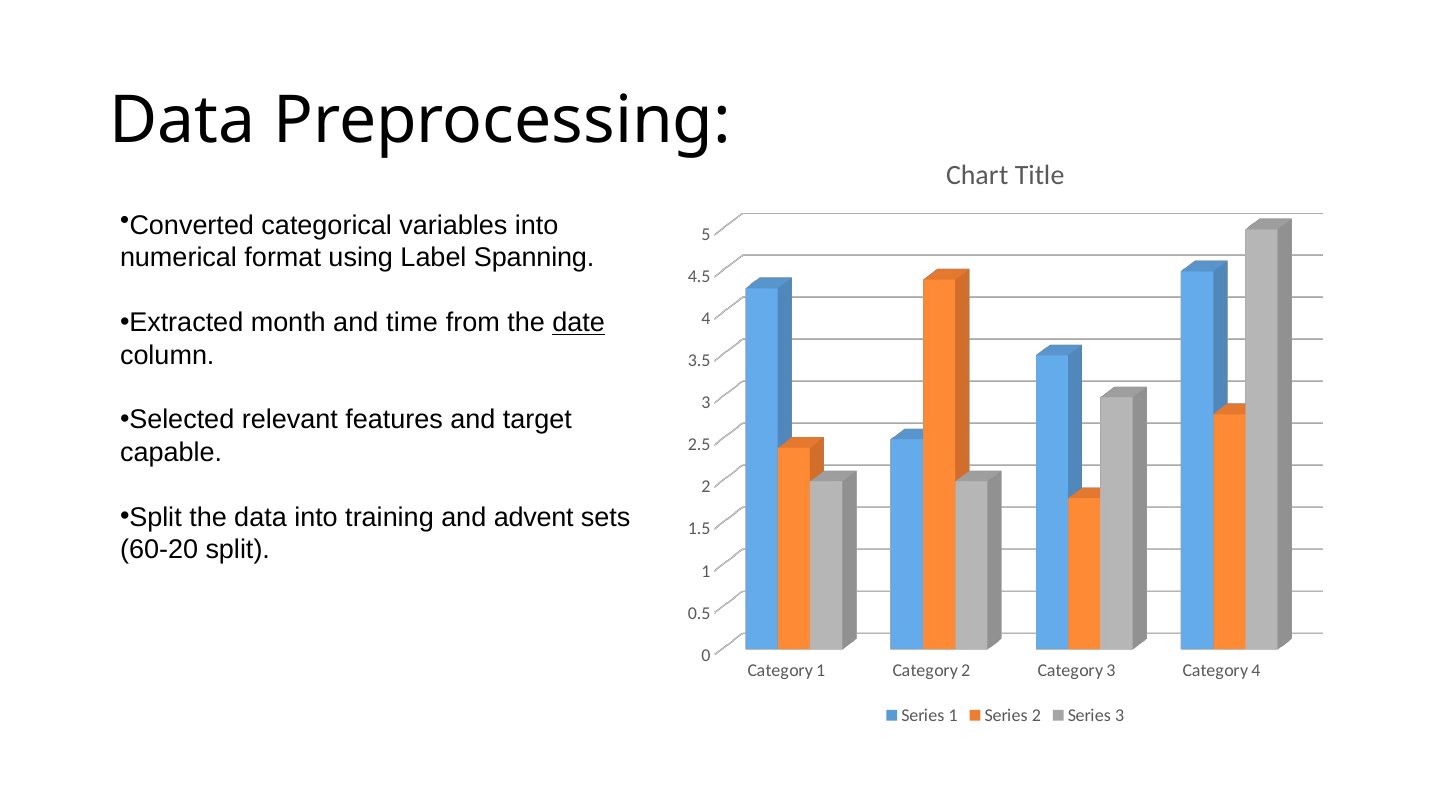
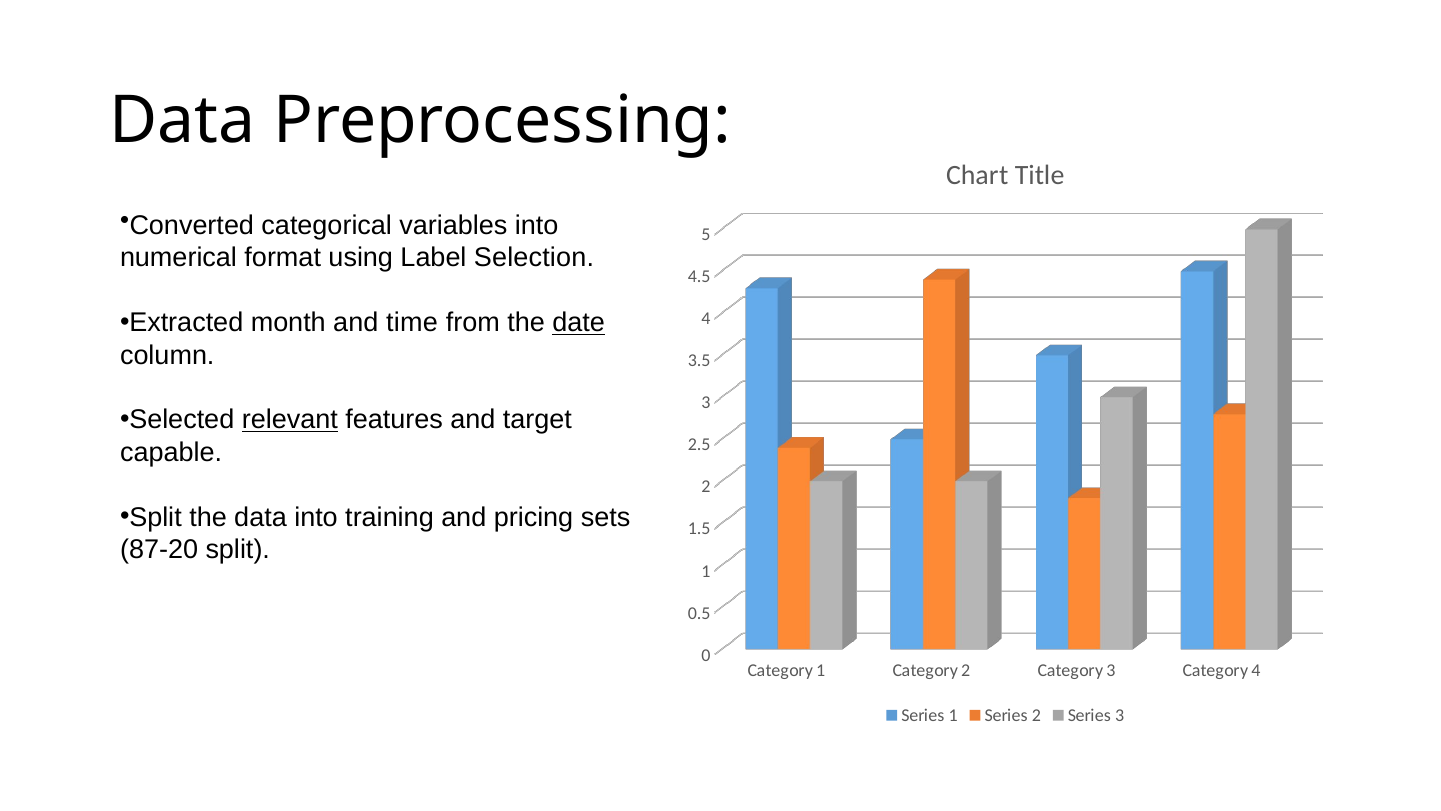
Spanning: Spanning -> Selection (534, 258)
relevant underline: none -> present (290, 420)
advent: advent -> pricing (534, 517)
60-20: 60-20 -> 87-20 (159, 549)
